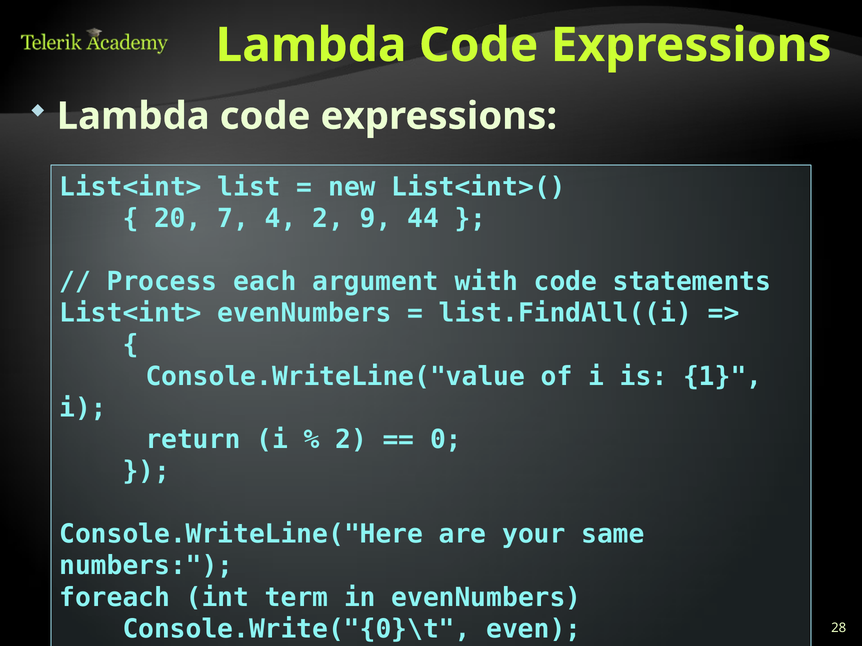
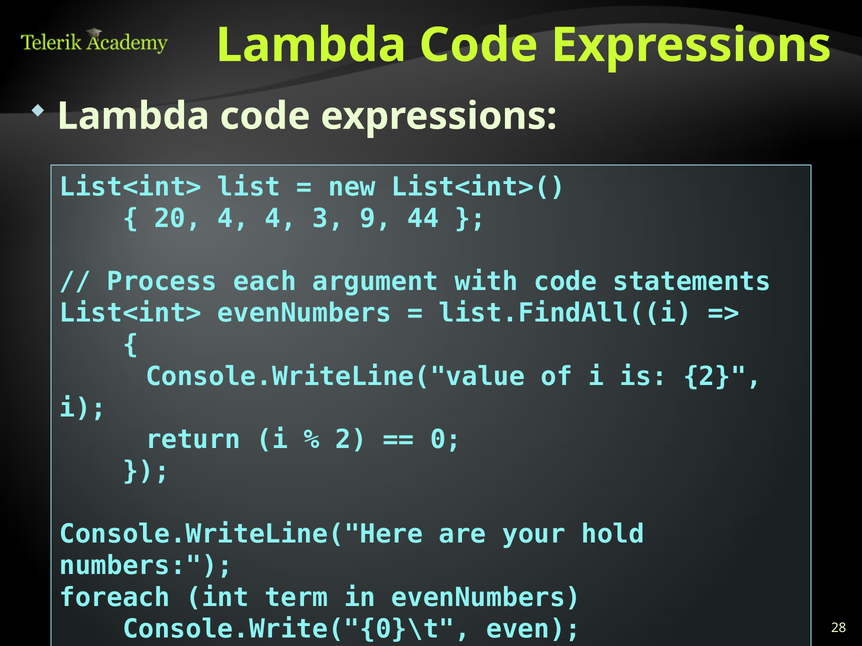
20 7: 7 -> 4 (233, 219)
4 2: 2 -> 3 (328, 219)
is 1: 1 -> 2 (723, 377)
same: same -> hold (613, 535)
